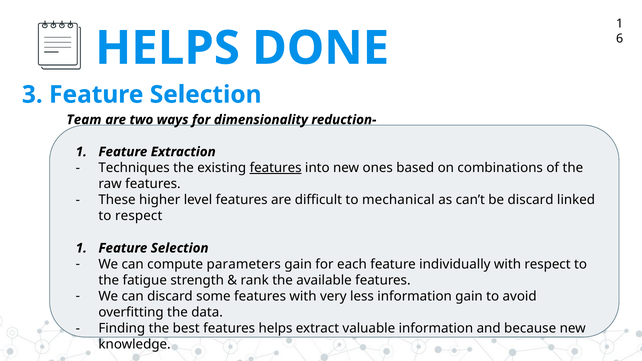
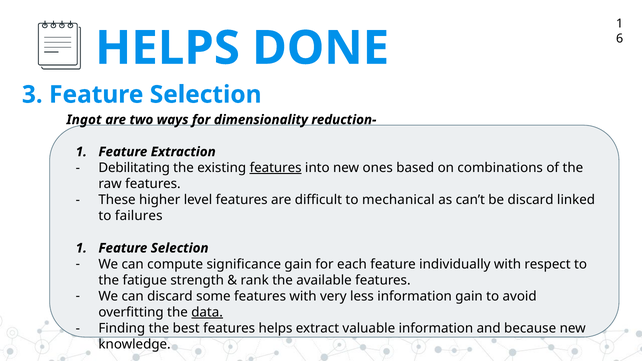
Team: Team -> Ingot (84, 120)
Techniques: Techniques -> Debilitating (134, 168)
to respect: respect -> failures (139, 216)
parameters: parameters -> significance (244, 264)
data underline: none -> present (207, 312)
